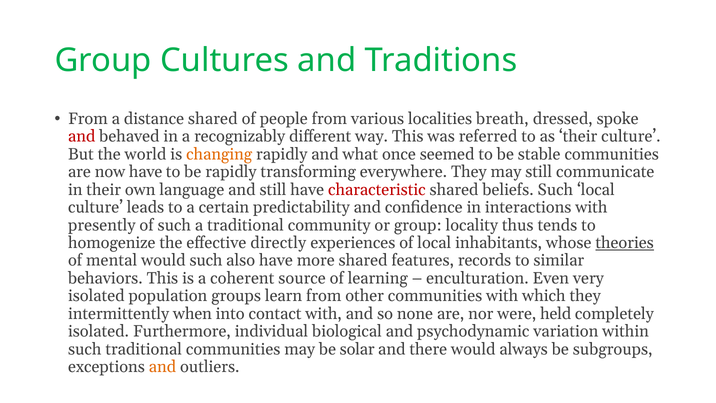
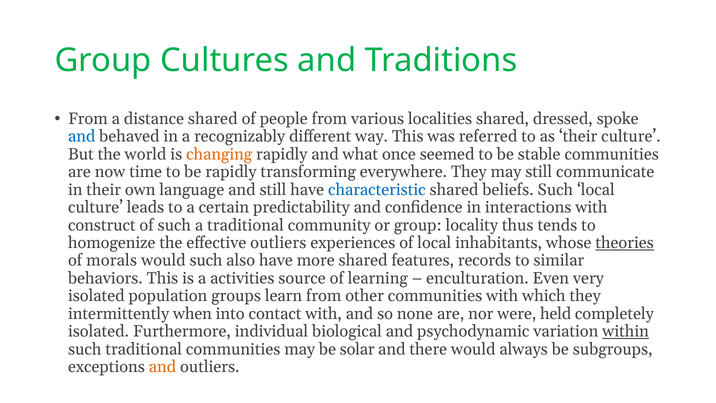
localities breath: breath -> shared (503, 119)
and colour: red -> blue (82, 136)
now have: have -> time (146, 172)
characteristic colour: red -> blue (377, 190)
presently: presently -> construct (102, 225)
effective directly: directly -> outliers (278, 243)
mental: mental -> morals (112, 260)
coherent: coherent -> activities (242, 278)
within underline: none -> present (626, 331)
